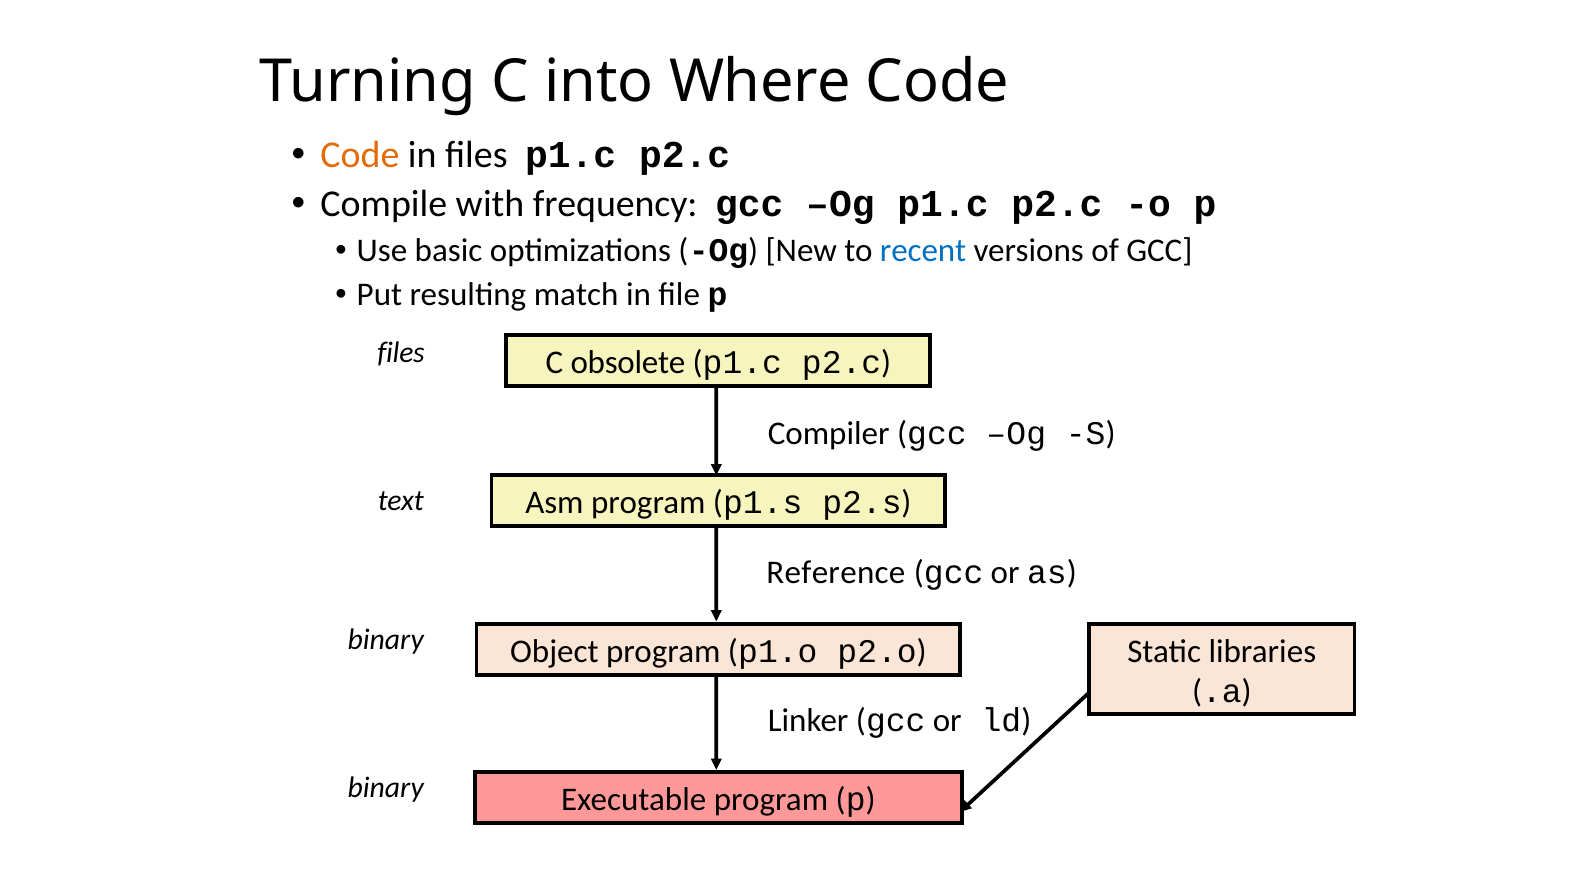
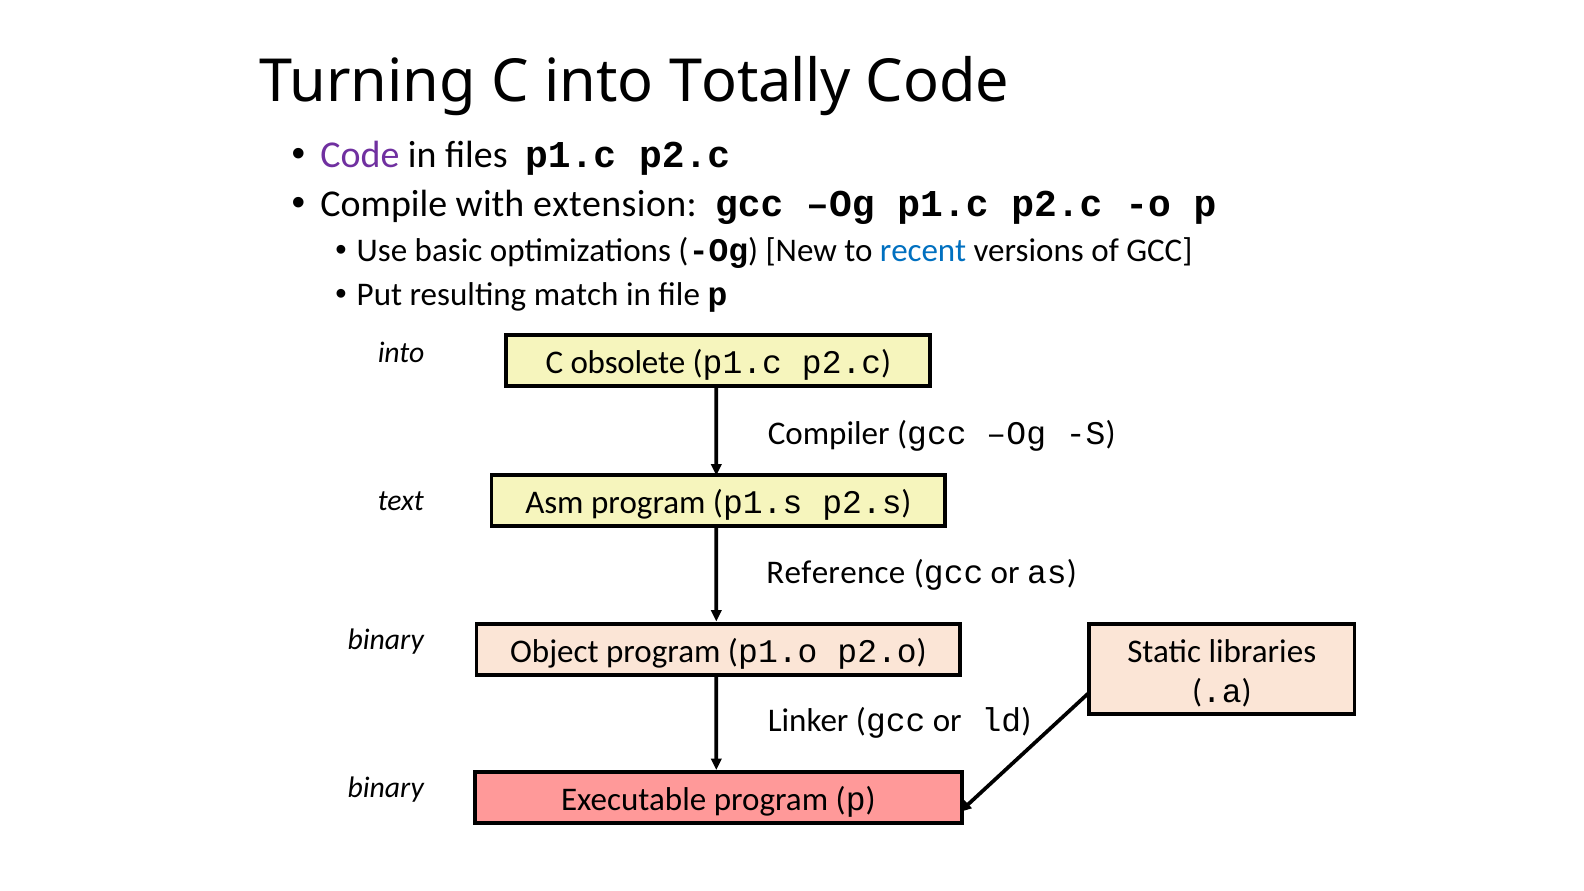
Where: Where -> Totally (760, 82)
Code colour: orange -> purple (360, 155)
frequency: frequency -> extension (615, 204)
files: files -> into (401, 352)
